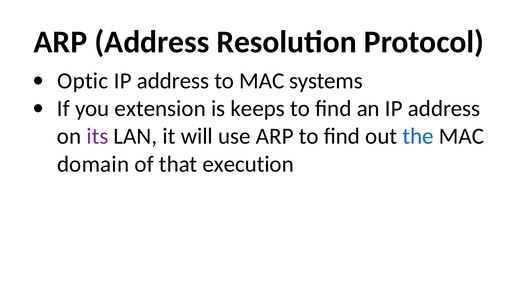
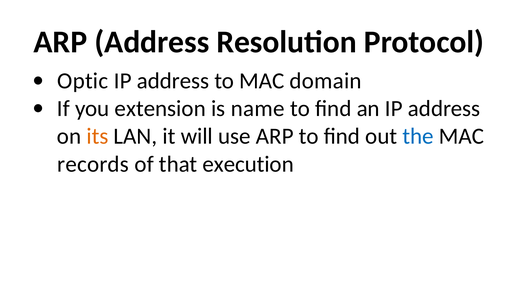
systems: systems -> domain (326, 81)
keeps: keeps -> name (258, 108)
its colour: purple -> orange (97, 136)
domain: domain -> records (93, 164)
